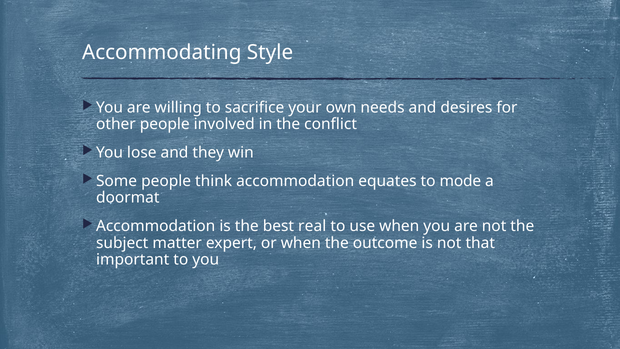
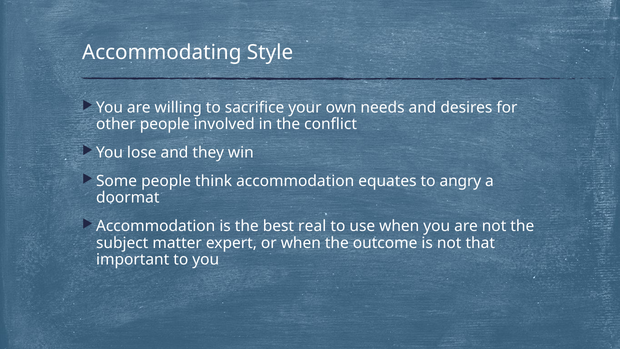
mode: mode -> angry (460, 181)
